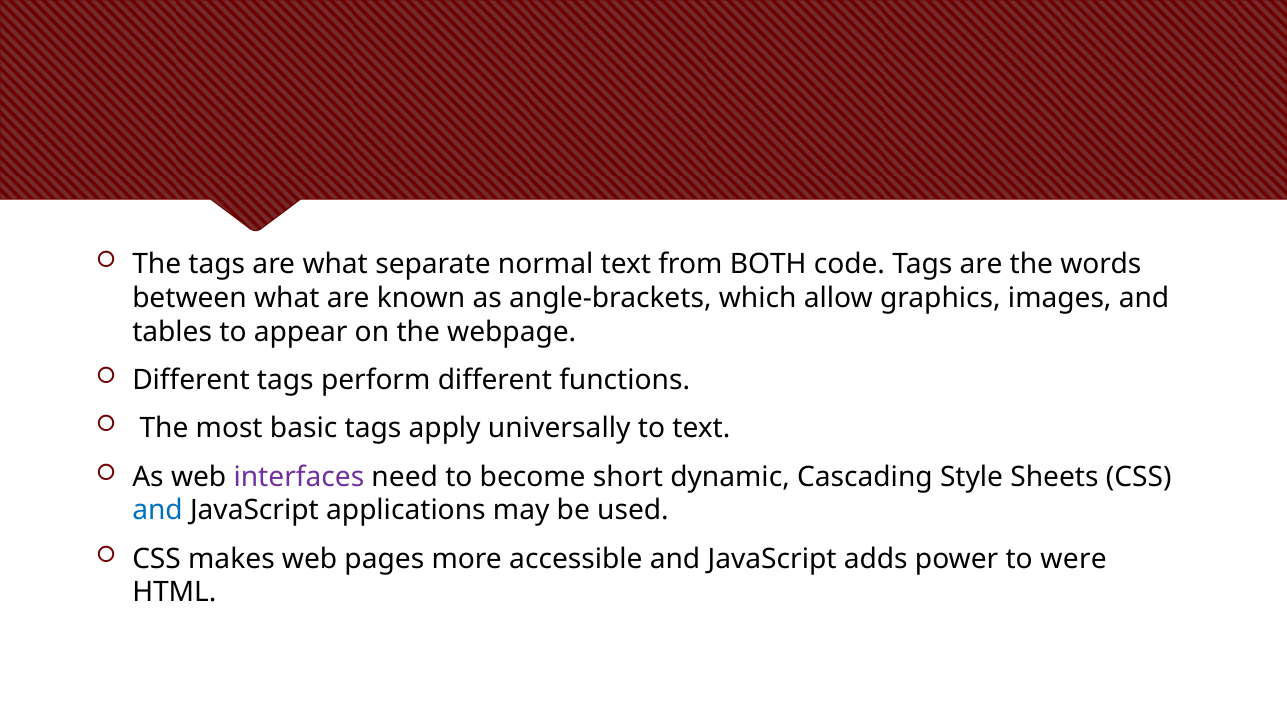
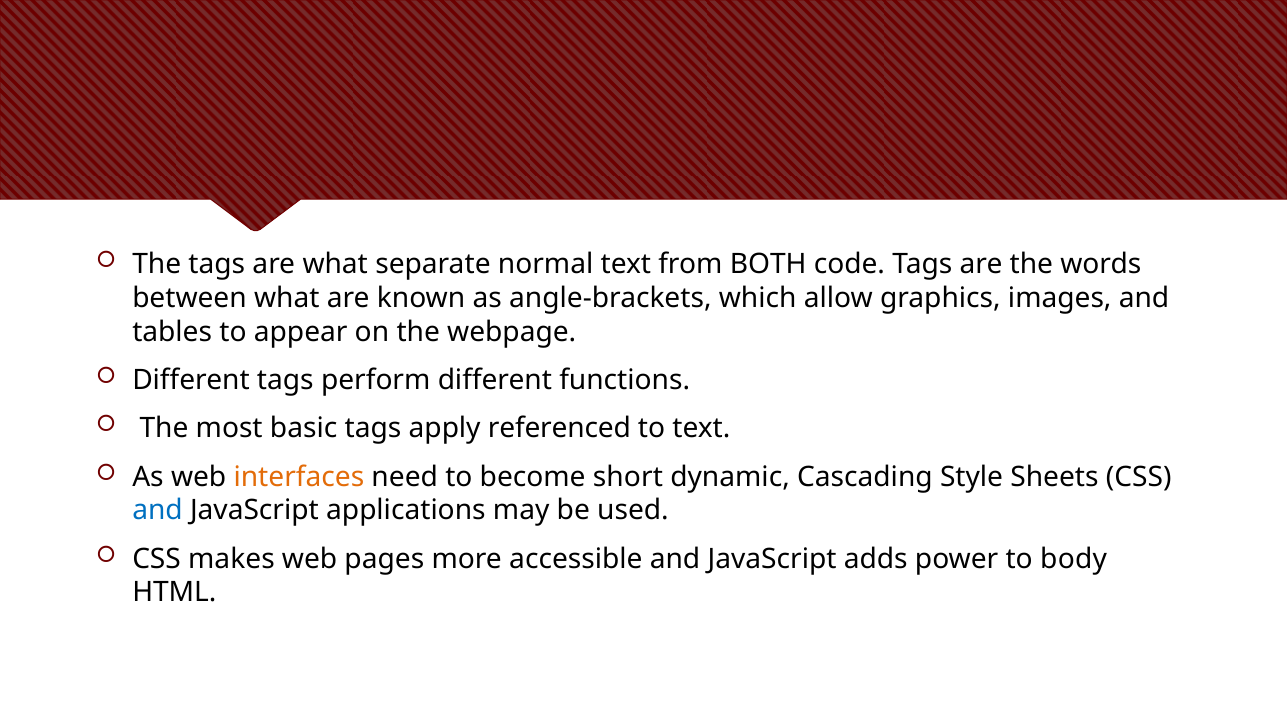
universally: universally -> referenced (559, 428)
interfaces colour: purple -> orange (299, 477)
were: were -> body (1074, 559)
